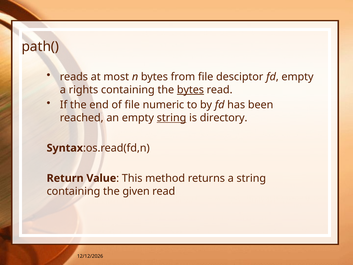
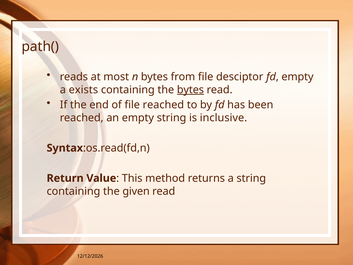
rights: rights -> exists (83, 90)
file numeric: numeric -> reached (163, 105)
string underline: present -> none (172, 118)
directory: directory -> inclusive (223, 118)
